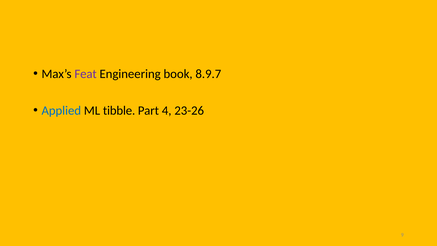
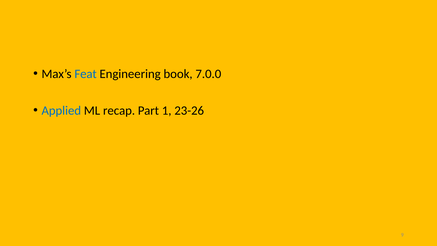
Feat colour: purple -> blue (86, 74)
8.9.7: 8.9.7 -> 7.0.0 (208, 74)
tibble: tibble -> recap (119, 111)
4: 4 -> 1 (167, 111)
